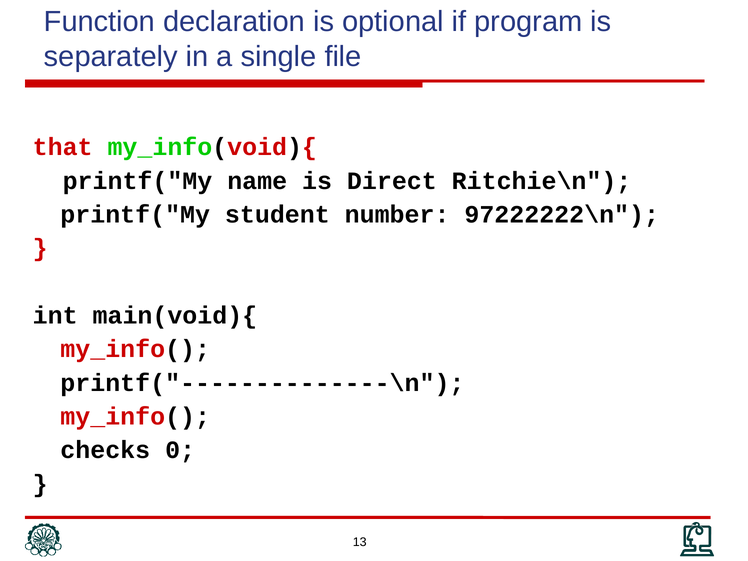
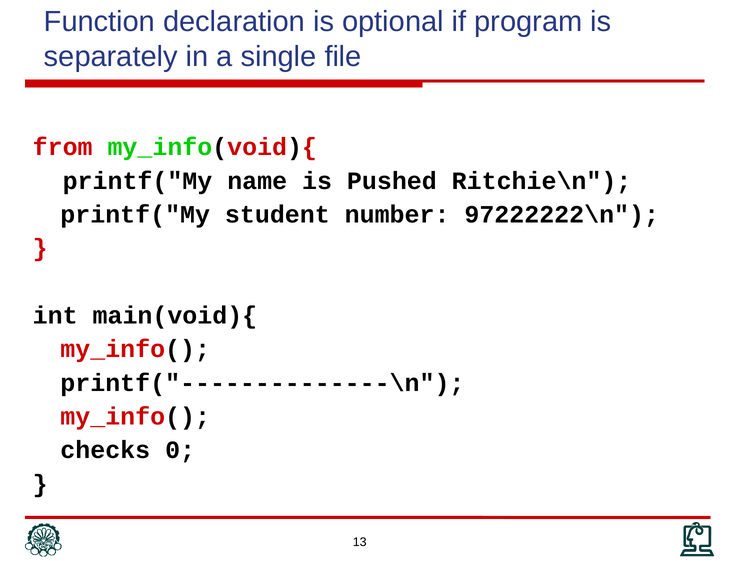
that: that -> from (63, 147)
Direct: Direct -> Pushed (392, 181)
